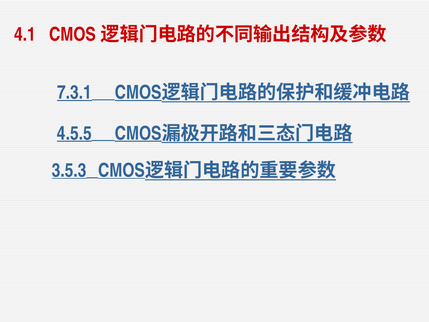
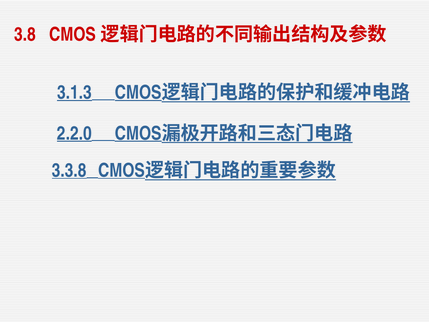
4.1: 4.1 -> 3.8 (25, 34)
7.3.1: 7.3.1 -> 3.1.3 (74, 93)
4.5.5: 4.5.5 -> 2.2.0 (74, 133)
3.5.3: 3.5.3 -> 3.3.8 (69, 170)
